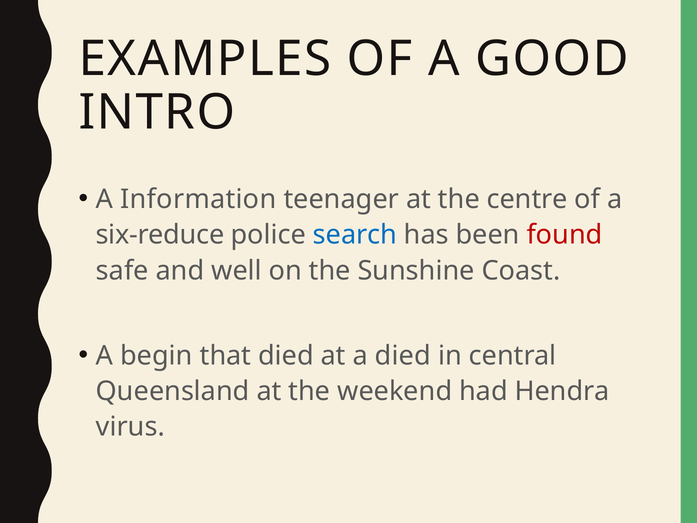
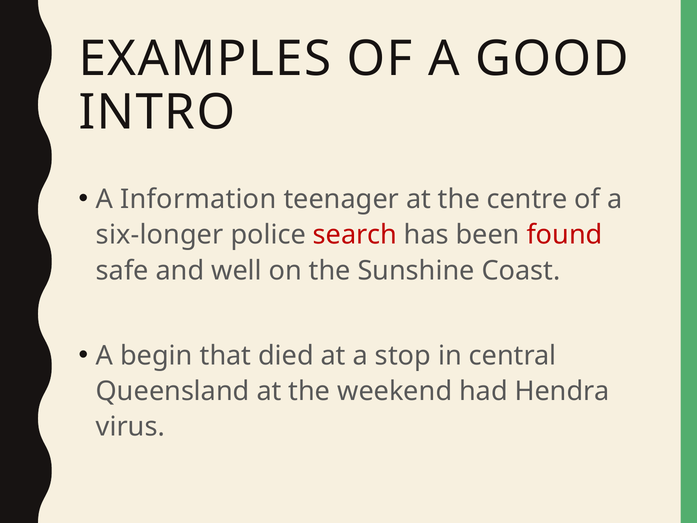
six-reduce: six-reduce -> six-longer (160, 235)
search colour: blue -> red (355, 235)
a died: died -> stop (403, 355)
